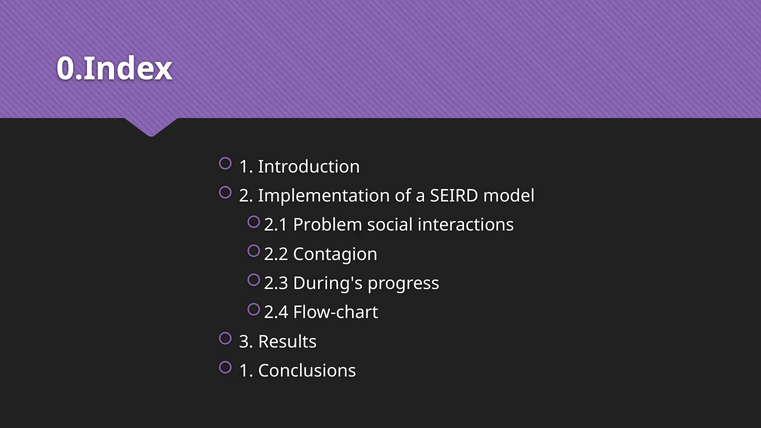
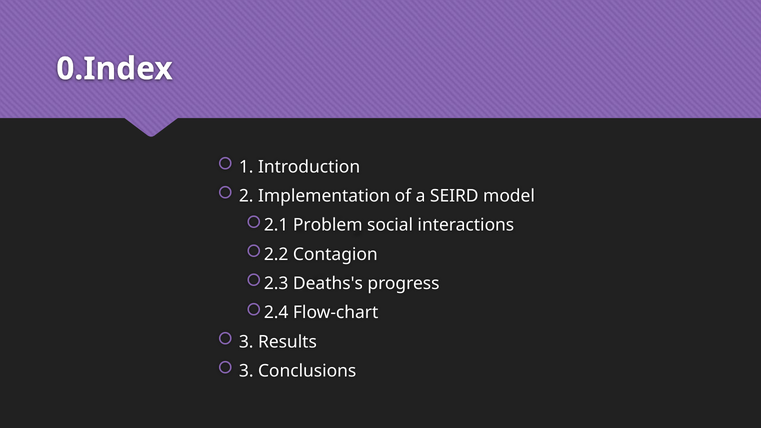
During's: During's -> Deaths's (328, 284)
1: 1 -> 3 (246, 371)
